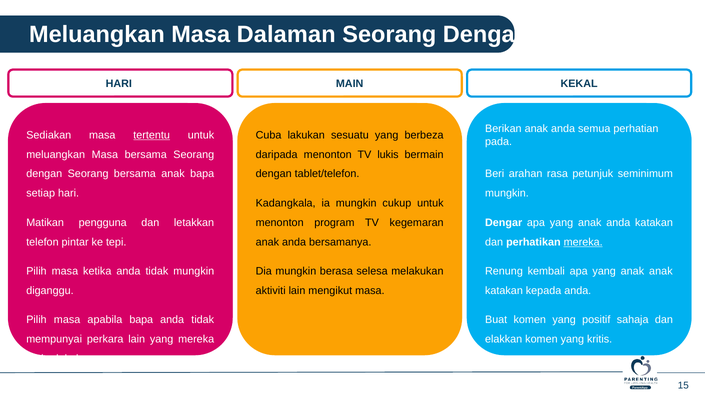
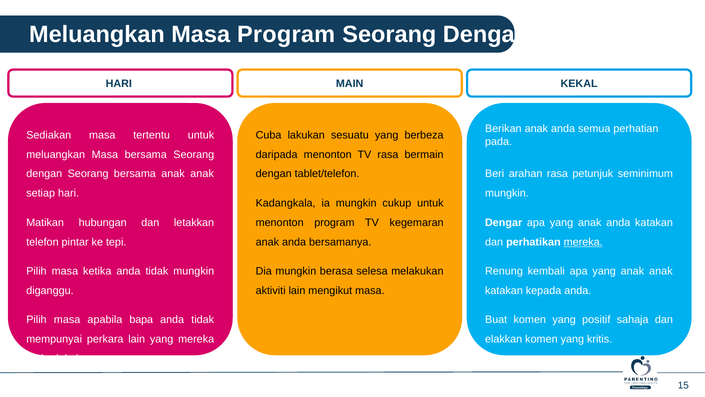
Masa Dalaman: Dalaman -> Program (286, 34)
tertentu underline: present -> none (152, 135)
TV lukis: lukis -> rasa (388, 154)
bersama anak bapa: bapa -> anak (202, 174)
pengguna: pengguna -> hubungan (103, 222)
